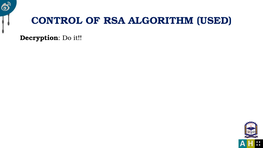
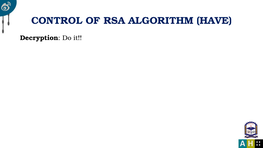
USED: USED -> HAVE (214, 21)
